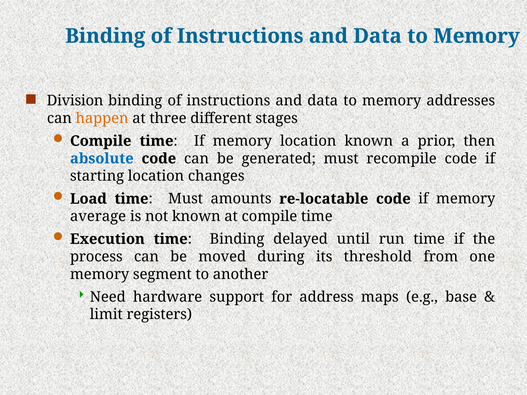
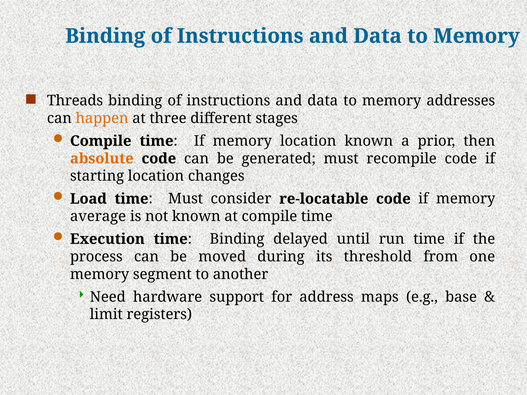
Division: Division -> Threads (75, 101)
absolute colour: blue -> orange (102, 159)
amounts: amounts -> consider (241, 199)
